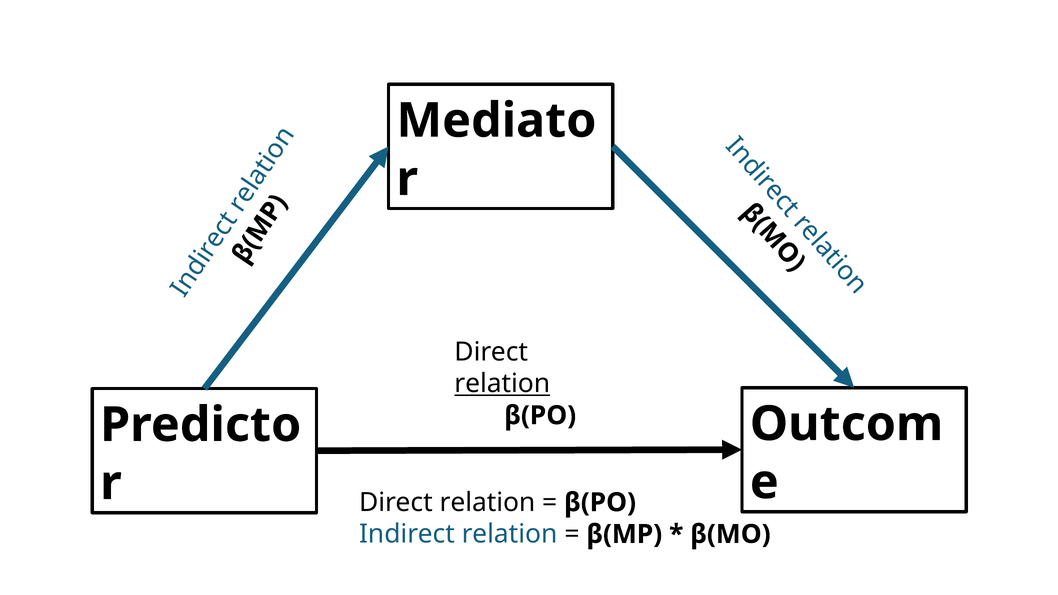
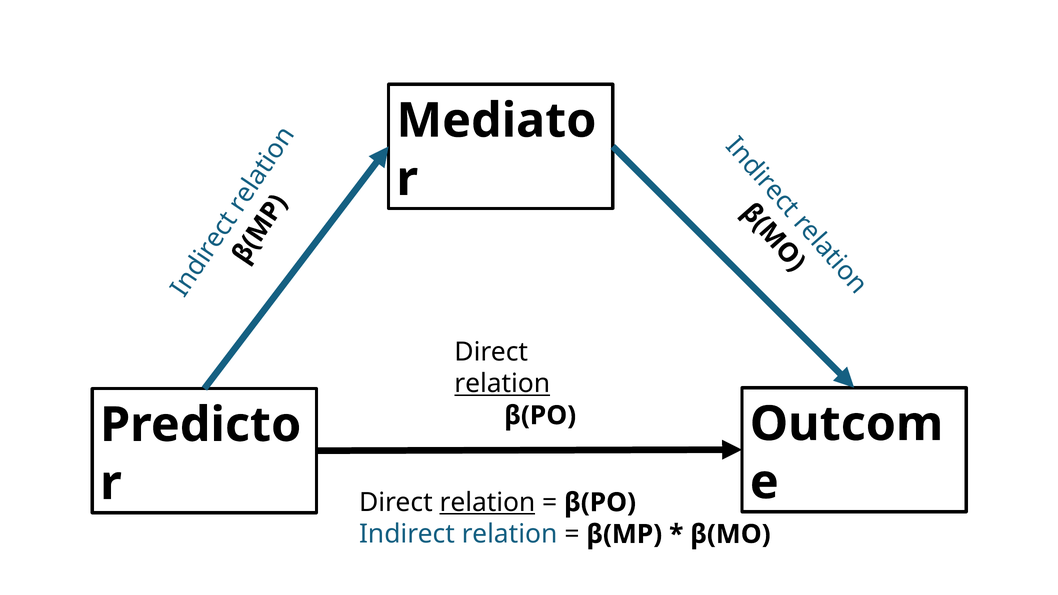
relation underline: none -> present (487, 503)
